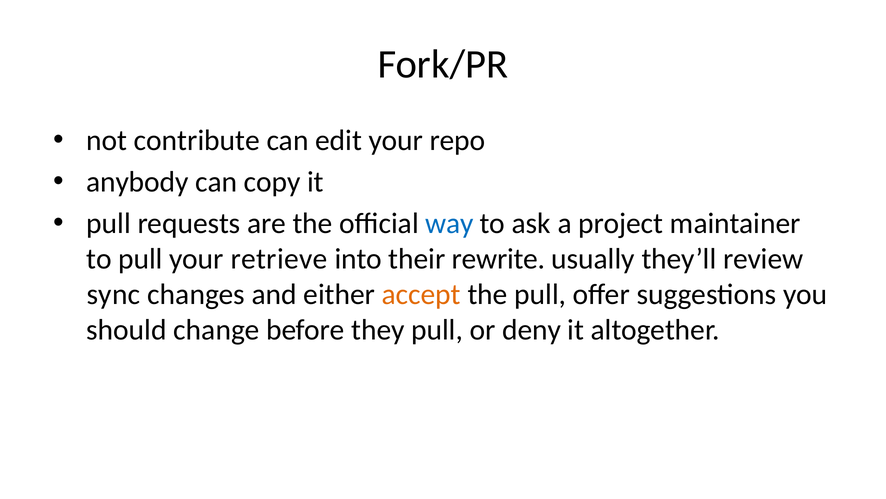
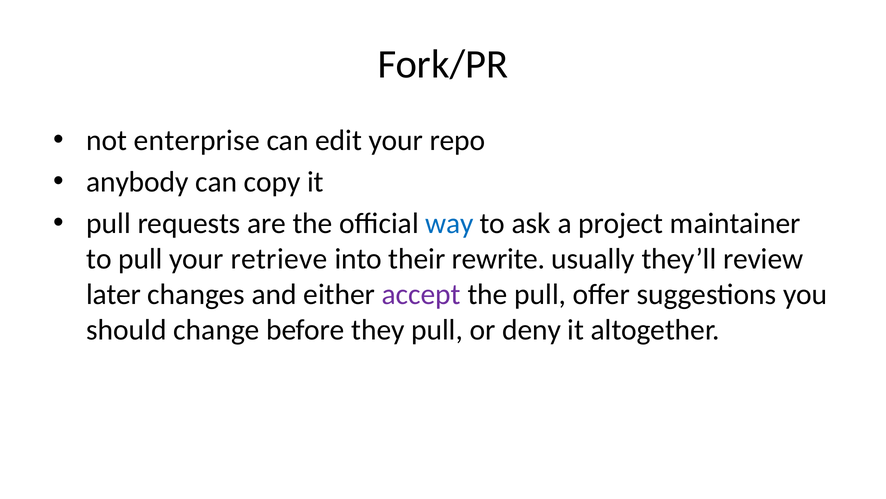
contribute: contribute -> enterprise (197, 141)
sync: sync -> later (114, 294)
accept colour: orange -> purple (421, 294)
